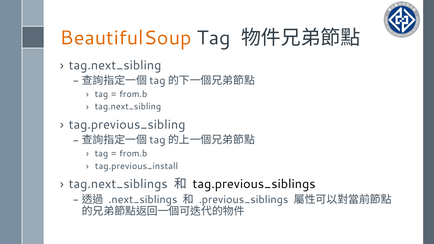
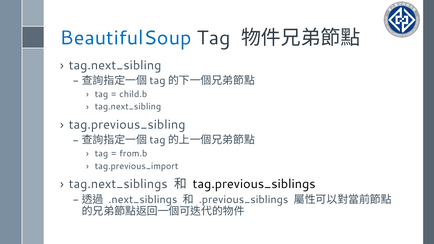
BeautifulSoup colour: orange -> blue (126, 38)
from.b: from.b -> child.b (133, 94)
tag.previous_install: tag.previous_install -> tag.previous_import (137, 166)
